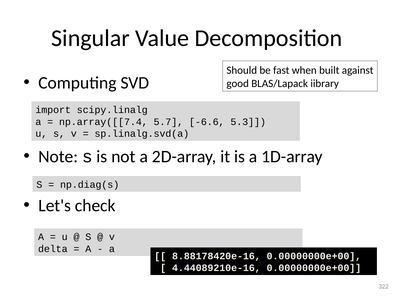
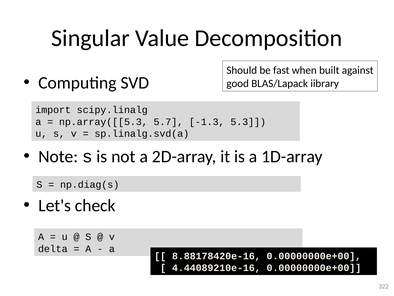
np.array([[7.4: np.array([[7.4 -> np.array([[5.3 (103, 122)
-6.6: -6.6 -> -1.3 (207, 122)
